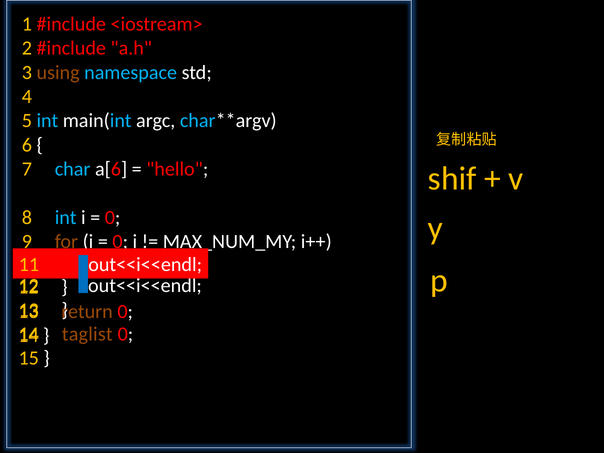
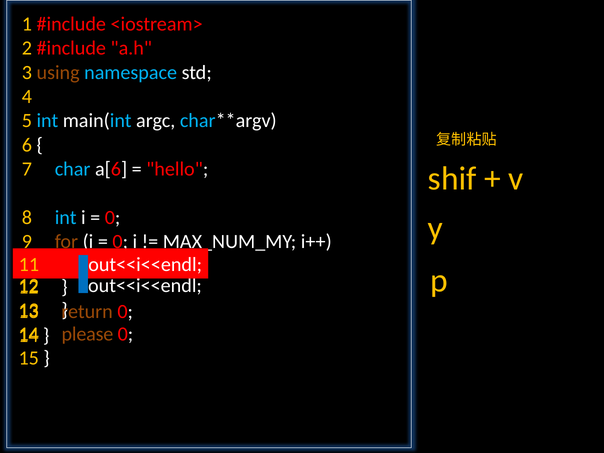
taglist: taglist -> please (87, 334)
